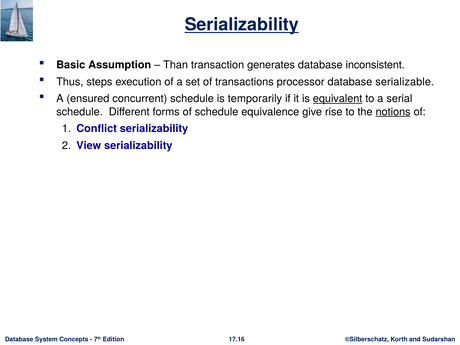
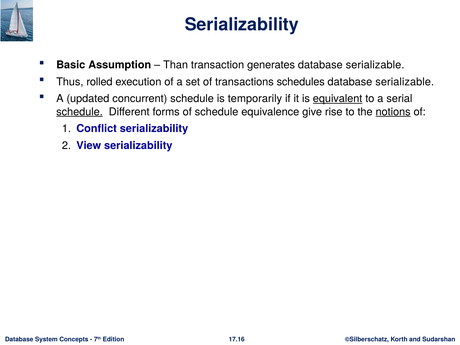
Serializability underline: present -> none (242, 25)
inconsistent: inconsistent -> serializable (375, 65)
steps: steps -> rolled (99, 82)
processor: processor -> schedules (301, 82)
ensured: ensured -> updated (88, 99)
schedule underline: none -> present (80, 112)
